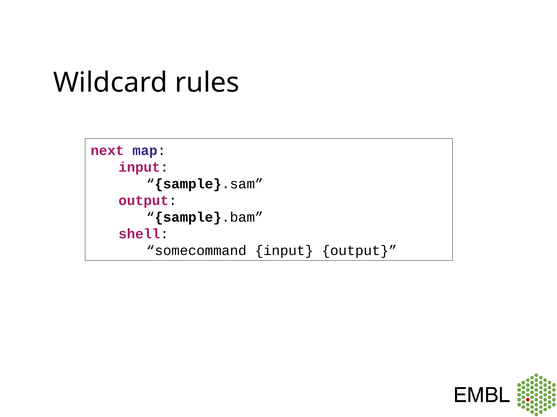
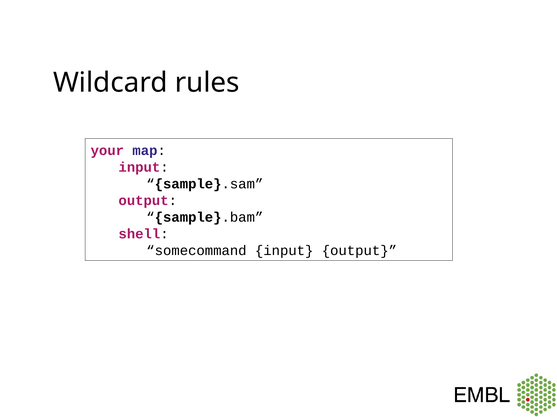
next: next -> your (107, 151)
